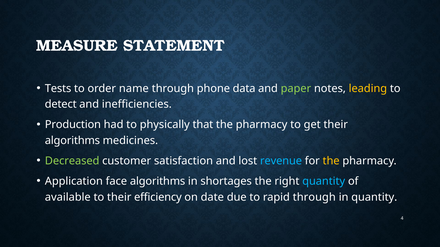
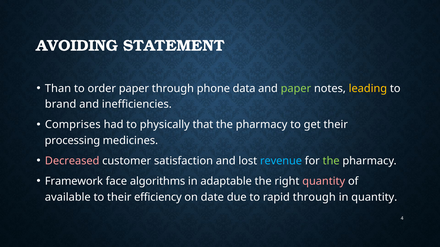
MEASURE: MEASURE -> AVOIDING (77, 46)
Tests: Tests -> Than (58, 89)
order name: name -> paper (134, 89)
detect: detect -> brand (61, 105)
Production: Production -> Comprises (73, 125)
algorithms: algorithms -> processing (72, 141)
Decreased colour: light green -> pink (72, 161)
the colour: yellow -> light green (331, 161)
Application: Application -> Framework (74, 182)
shortages: shortages -> adaptable (226, 182)
quantity colour: light blue -> pink (324, 182)
